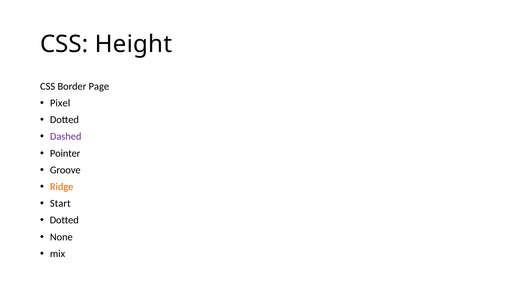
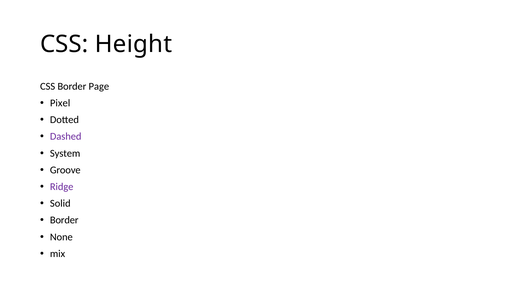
Pointer: Pointer -> System (65, 153)
Ridge colour: orange -> purple (62, 187)
Start: Start -> Solid (60, 203)
Dotted: Dotted -> Border (64, 220)
